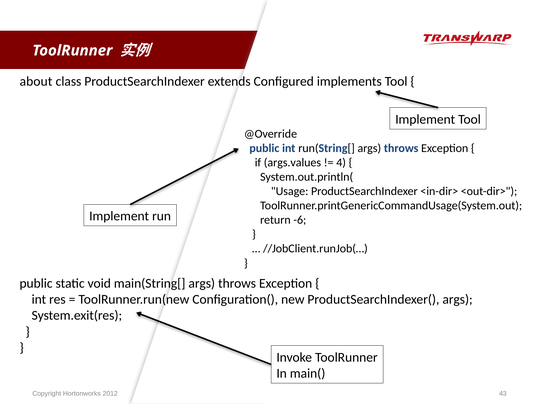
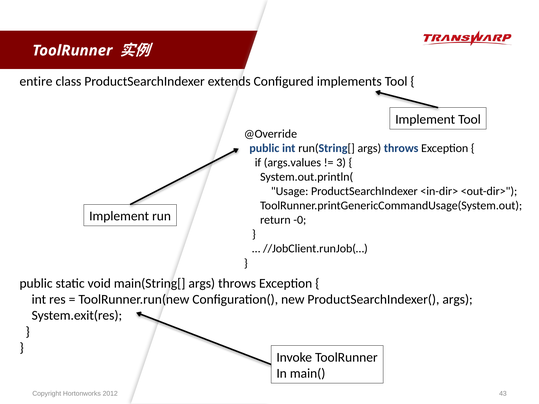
about: about -> entire (36, 81)
4: 4 -> 3 (341, 163)
-6: -6 -> -0 (300, 220)
